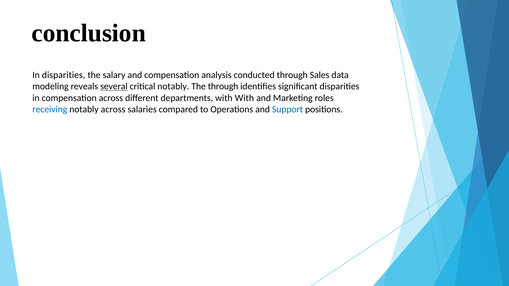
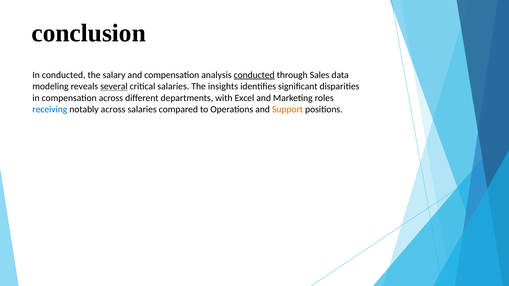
In disparities: disparities -> conducted (64, 75)
conducted underline: none -> present (254, 75)
critical notably: notably -> salaries (173, 87)
The through: through -> insights (223, 87)
with With: With -> Excel (244, 98)
Support colour: blue -> orange (288, 109)
